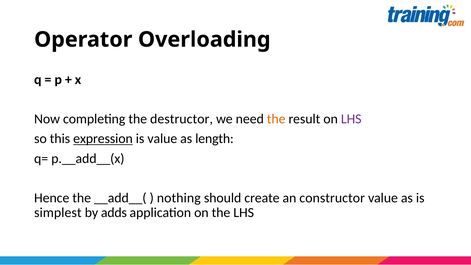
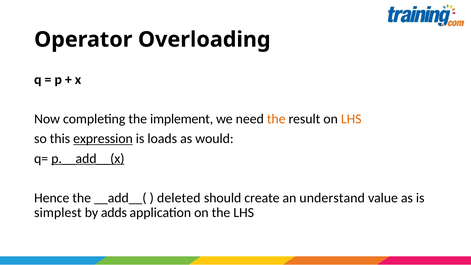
destructor: destructor -> implement (182, 119)
LHS colour: purple -> orange (351, 119)
is value: value -> loads (162, 139)
length: length -> would (214, 139)
p.__add__(x underline: none -> present (88, 158)
nothing: nothing -> deleted (179, 198)
constructor: constructor -> understand (332, 198)
